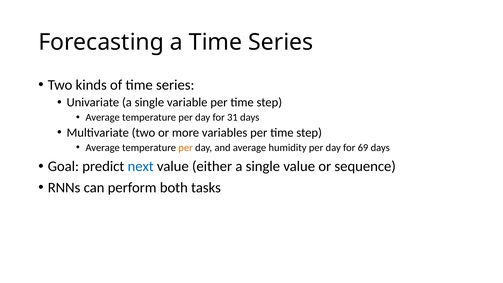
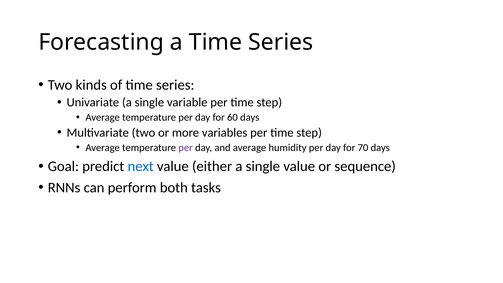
31: 31 -> 60 (232, 117)
per colour: orange -> purple (186, 148)
69: 69 -> 70 (363, 148)
